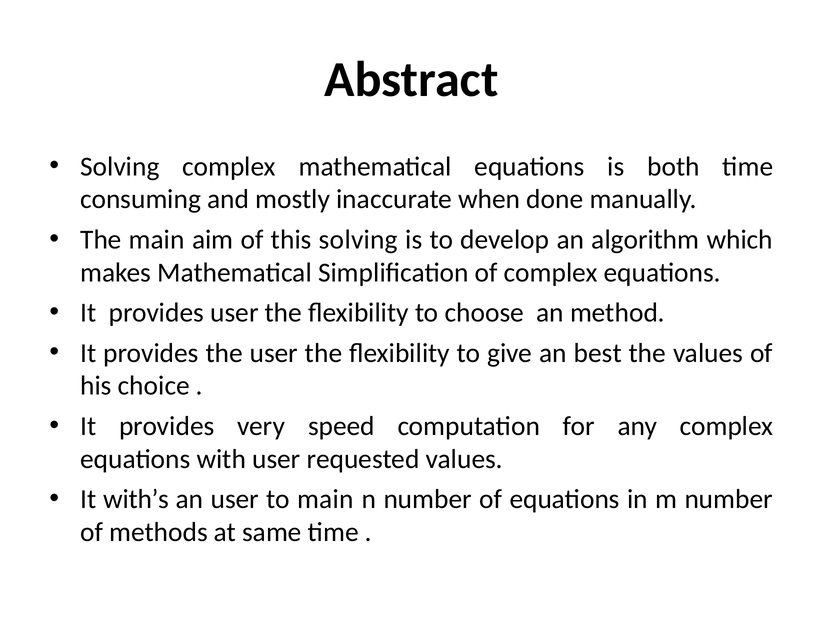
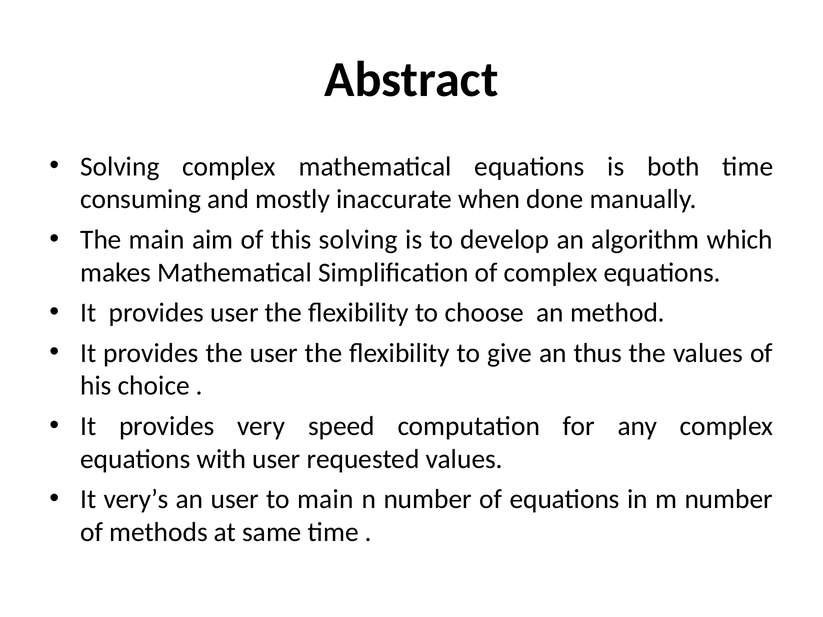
best: best -> thus (598, 353)
with’s: with’s -> very’s (136, 499)
